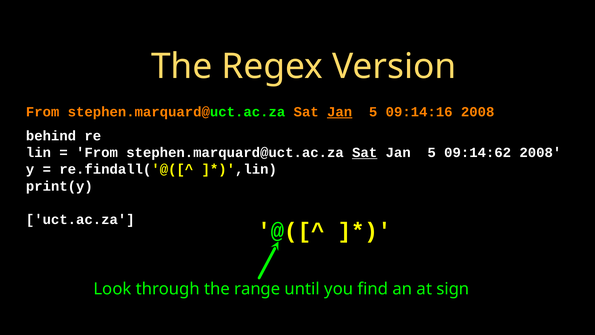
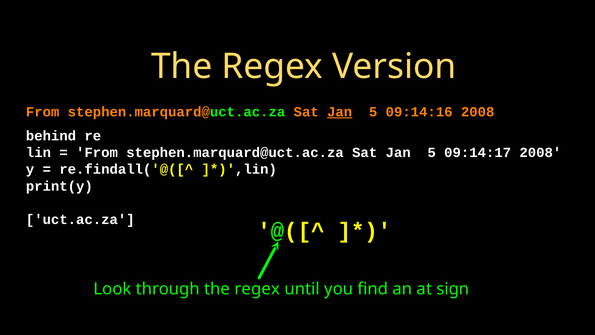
Sat underline: present -> none (365, 152)
09:14:62: 09:14:62 -> 09:14:17 (478, 152)
through the range: range -> regex (257, 289)
